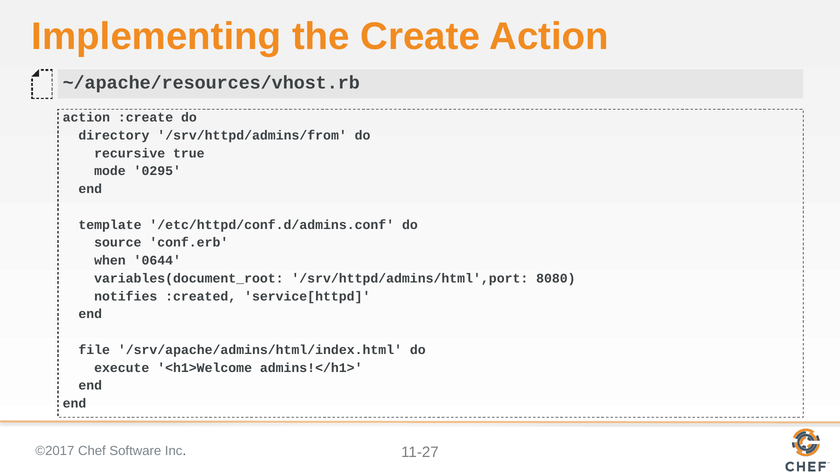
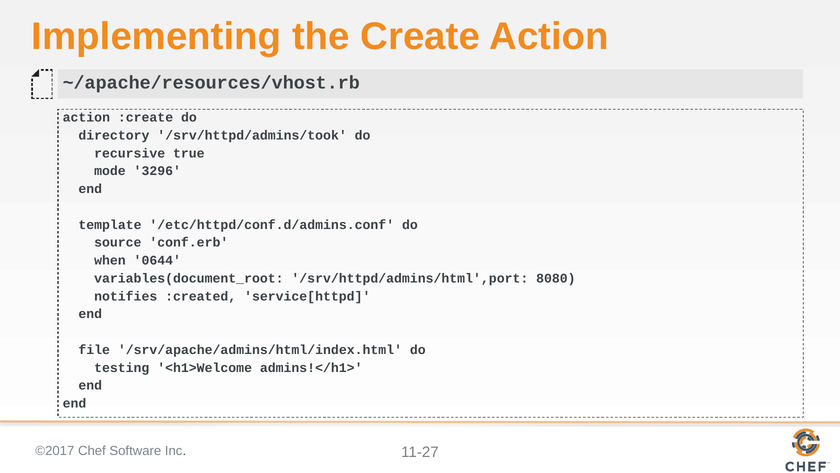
/srv/httpd/admins/from: /srv/httpd/admins/from -> /srv/httpd/admins/took (252, 135)
0295: 0295 -> 3296 (157, 171)
execute: execute -> testing (122, 367)
